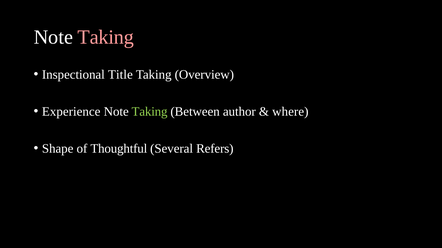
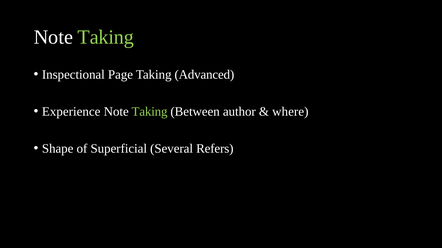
Taking colour: pink -> light green (106, 37)
Title: Title -> Page (120, 75)
Overview: Overview -> Advanced (204, 75)
Thoughtful: Thoughtful -> Superficial (119, 149)
